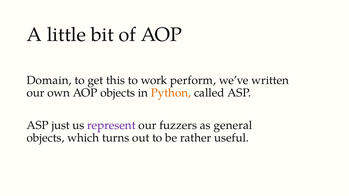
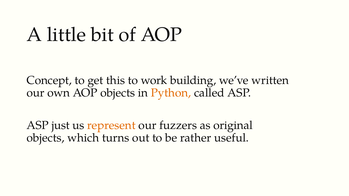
Domain: Domain -> Concept (49, 80)
perform: perform -> building (193, 80)
represent colour: purple -> orange (111, 125)
general: general -> original (233, 125)
